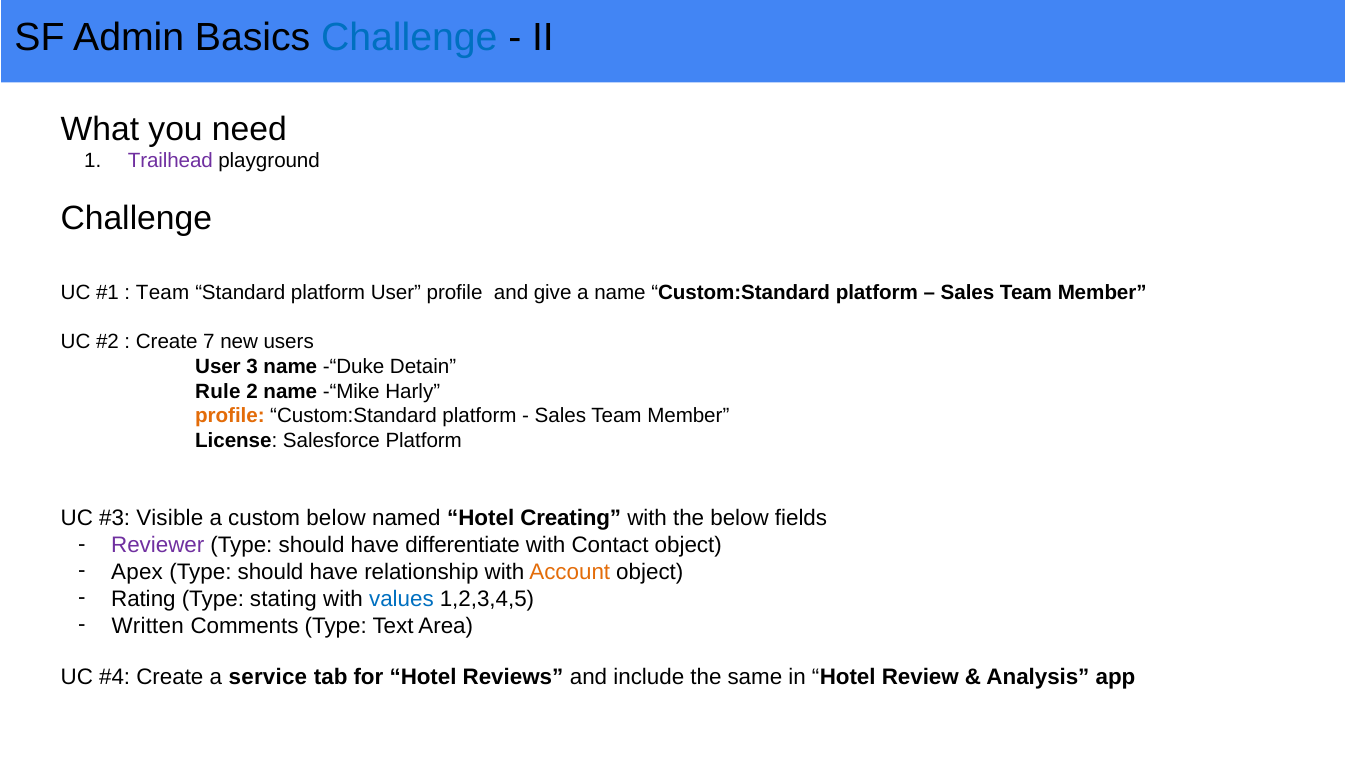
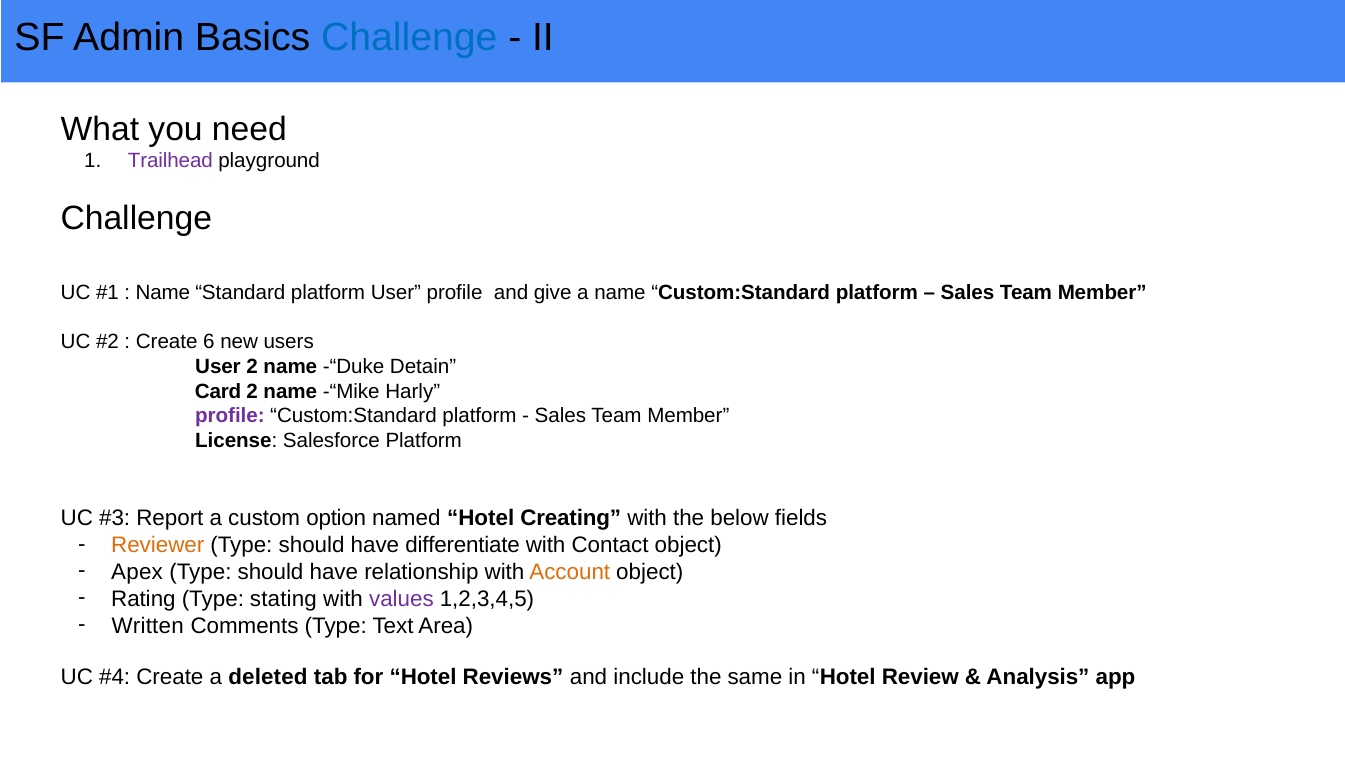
Team: Team -> Name (163, 293)
7: 7 -> 6 (209, 342)
User 3: 3 -> 2 (252, 367)
Rule: Rule -> Card (218, 391)
profile colour: orange -> purple (230, 416)
Visible: Visible -> Report (170, 518)
custom below: below -> option (336, 518)
Reviewer colour: purple -> orange (158, 545)
values colour: blue -> purple (401, 598)
service: service -> deleted (268, 677)
